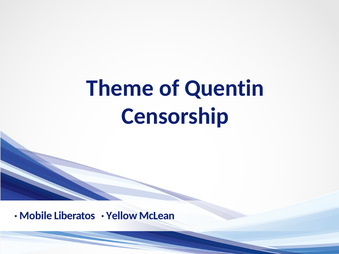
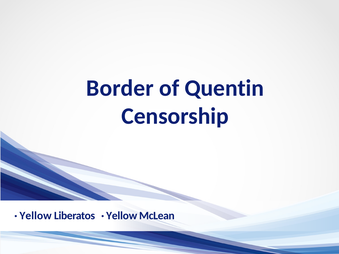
Theme: Theme -> Border (120, 88)
Mobile: Mobile -> Yellow (36, 216)
